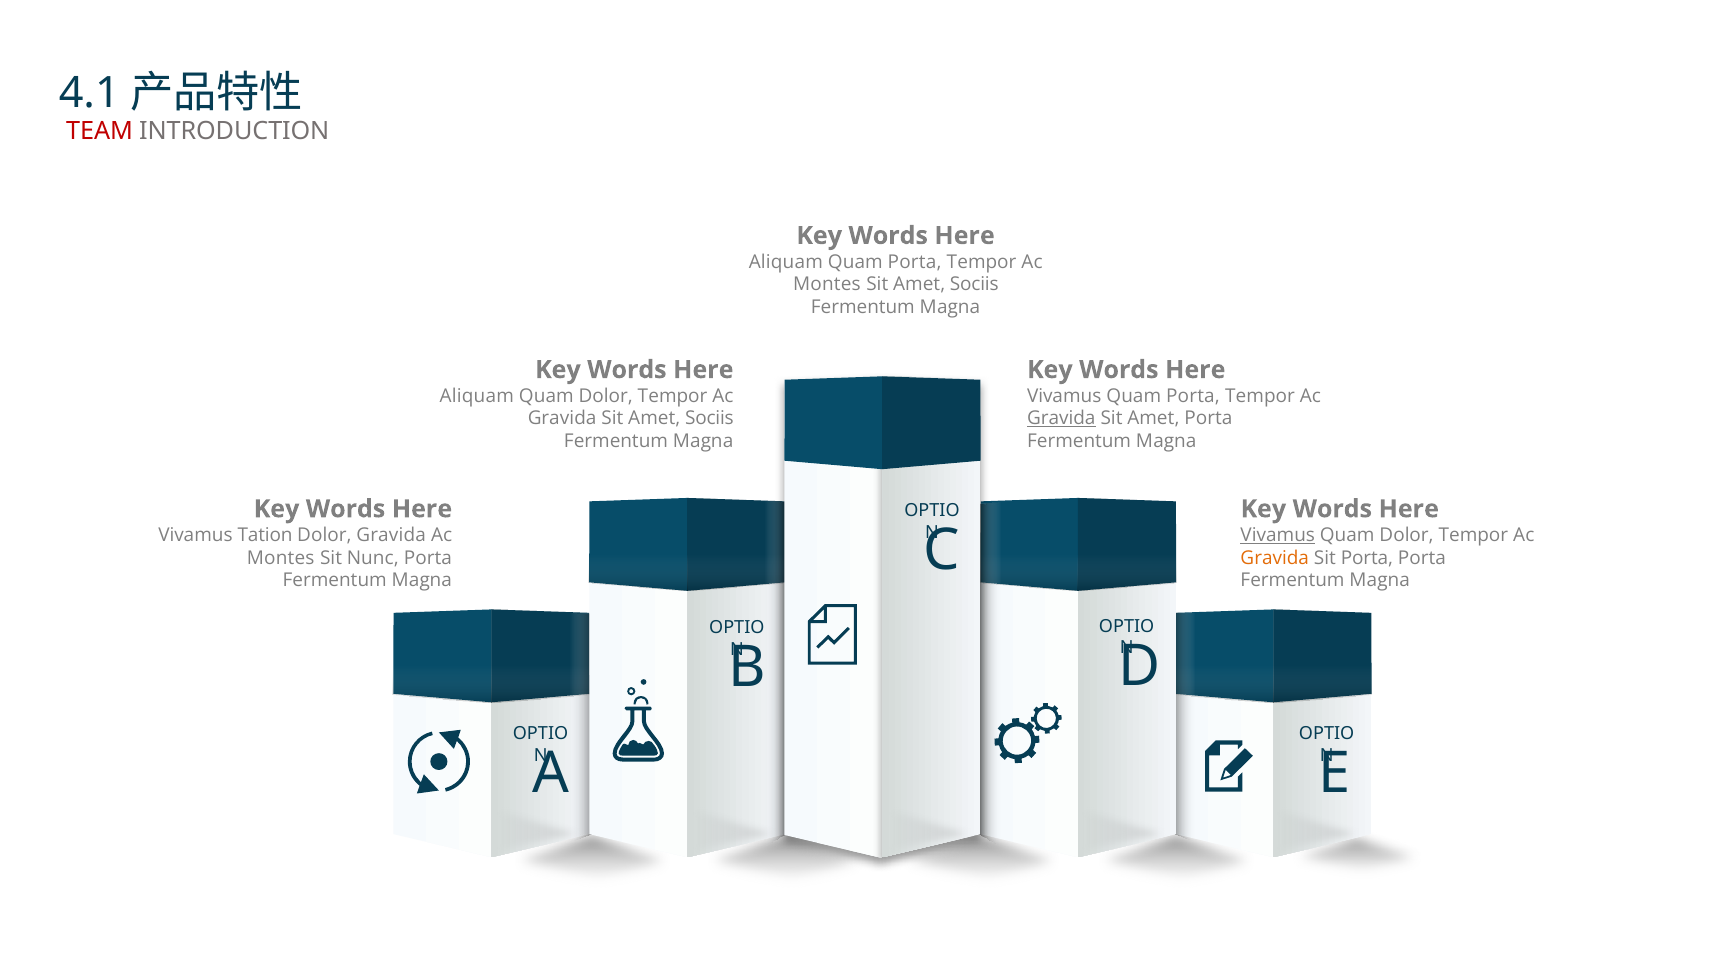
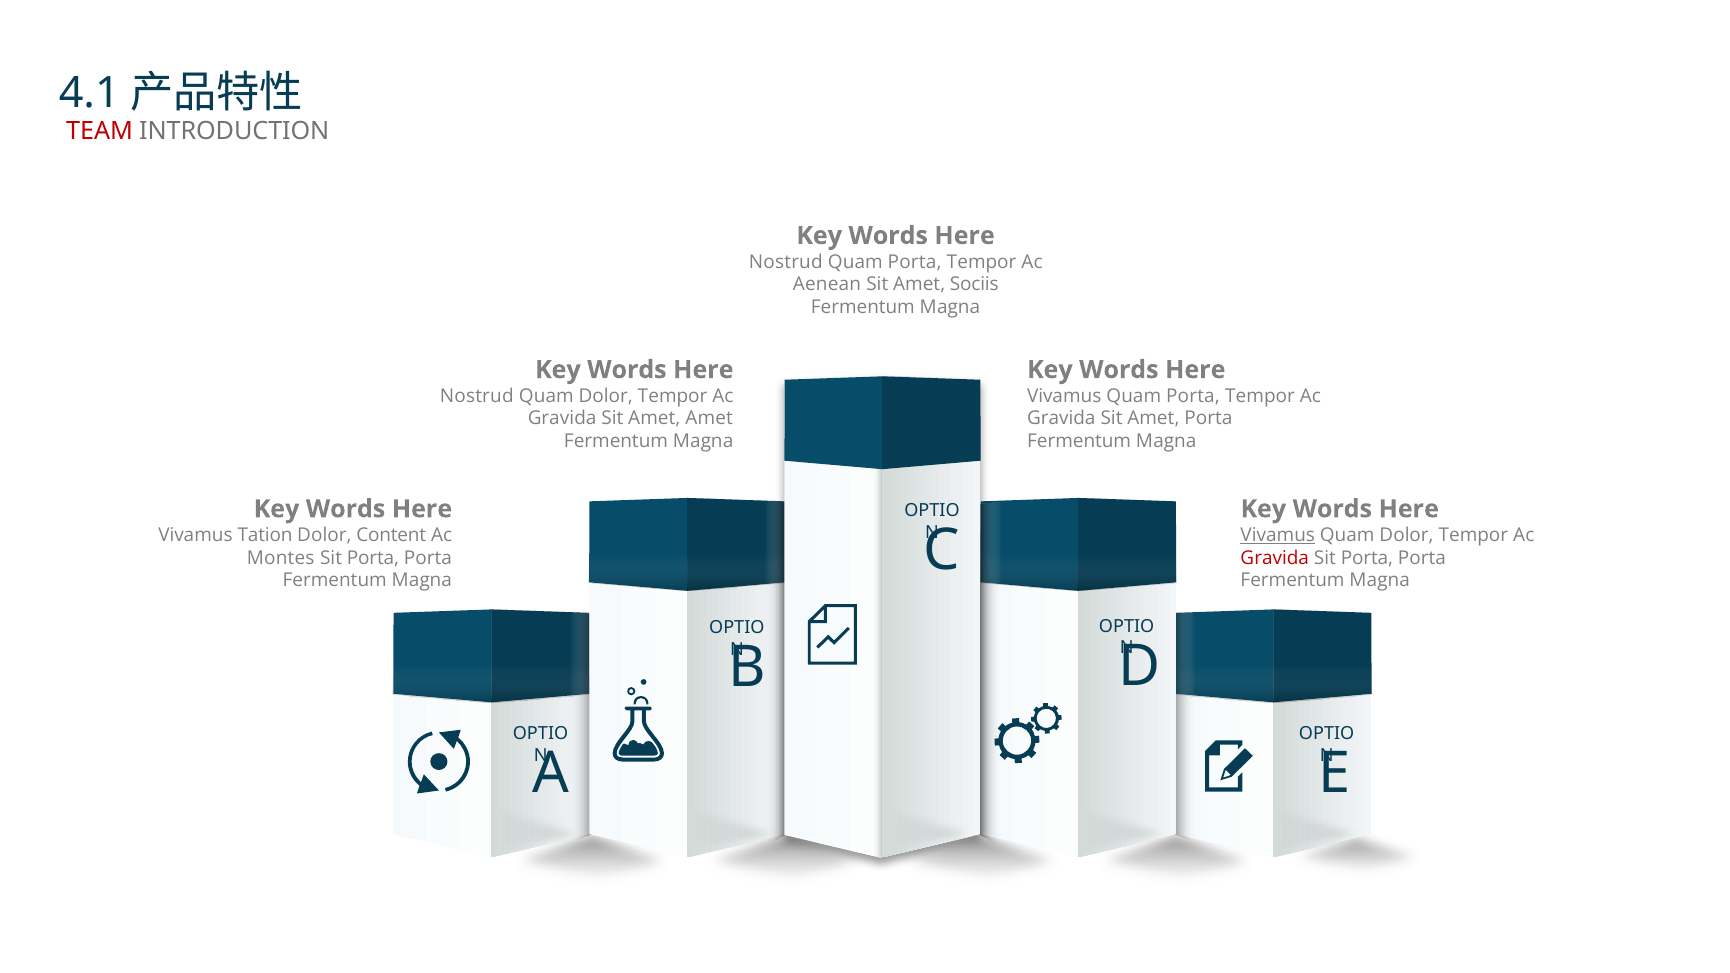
Aliquam: Aliquam -> Nostrud (786, 262)
Montes: Montes -> Aenean (827, 285)
Aliquam: Aliquam -> Nostrud (477, 396)
Gravida Sit Amet Sociis: Sociis -> Amet (709, 419)
Gravida underline: present -> none (1061, 419)
Dolor Gravida: Gravida -> Content (391, 535)
Nunc: Nunc -> Porta (373, 558)
Gravida colour: orange -> red (1275, 558)
